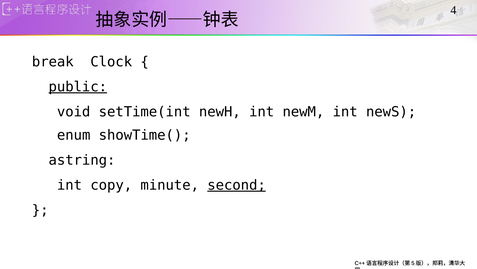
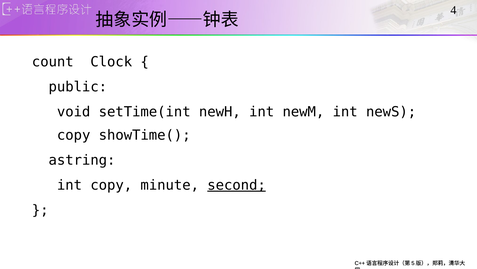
break: break -> count (53, 62)
public underline: present -> none (78, 87)
enum: enum -> copy (74, 135)
